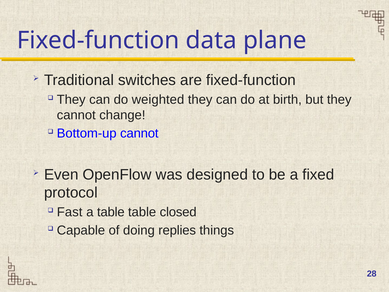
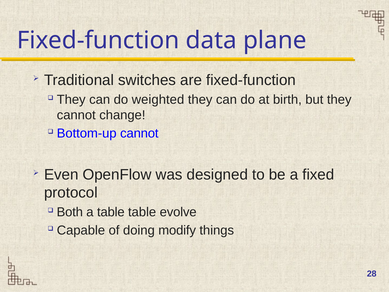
Fast: Fast -> Both (70, 212)
closed: closed -> evolve (178, 212)
replies: replies -> modify (177, 230)
